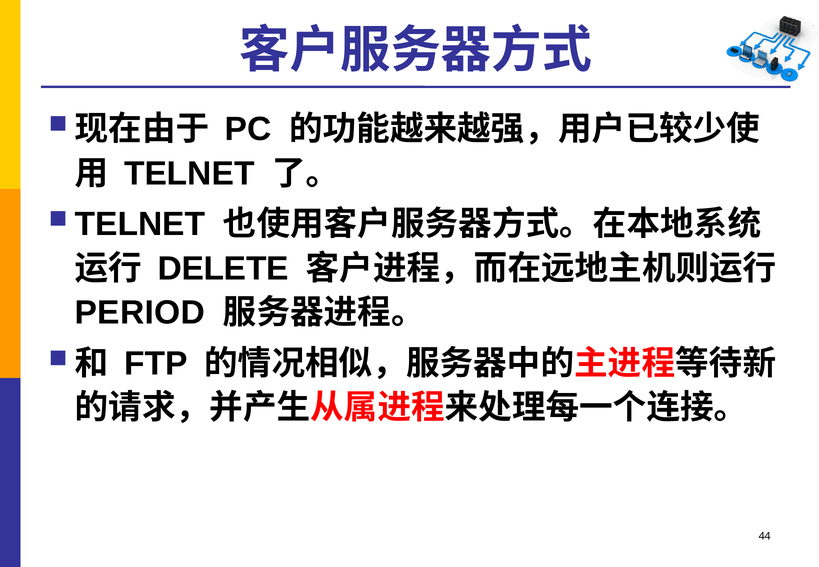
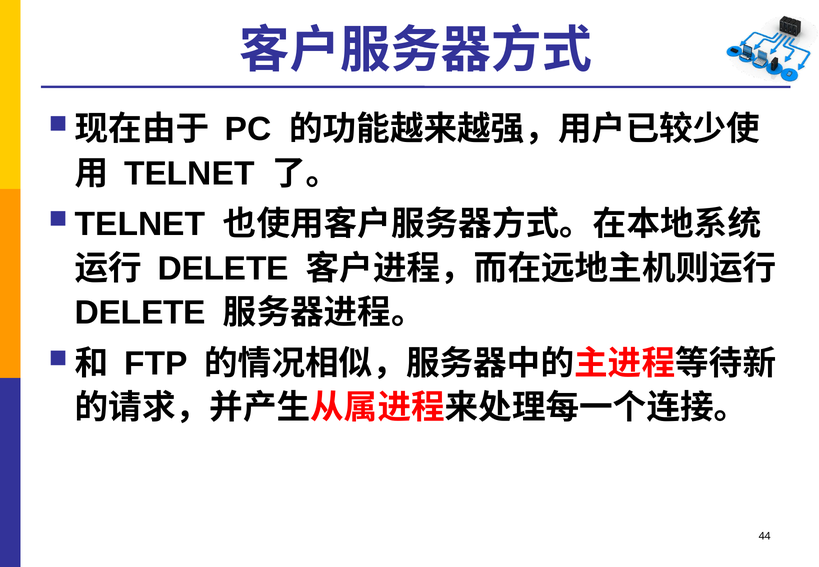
PERIOD: PERIOD -> DELETE (140, 313)
